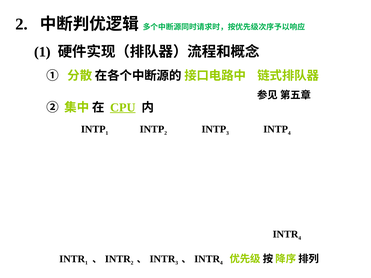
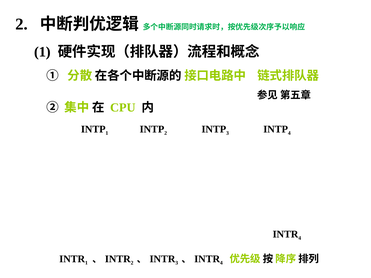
CPU underline: present -> none (123, 108)
